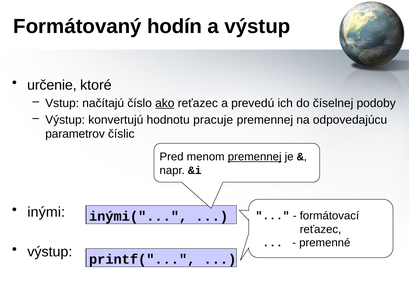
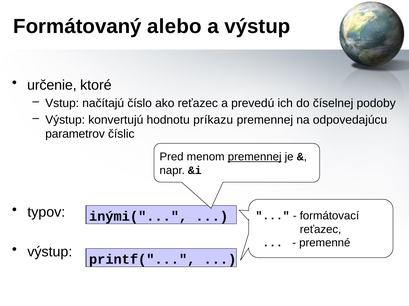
hodín: hodín -> alebo (174, 27)
ako underline: present -> none (165, 103)
pracuje: pracuje -> príkazu (213, 120)
inými: inými -> typov (46, 213)
